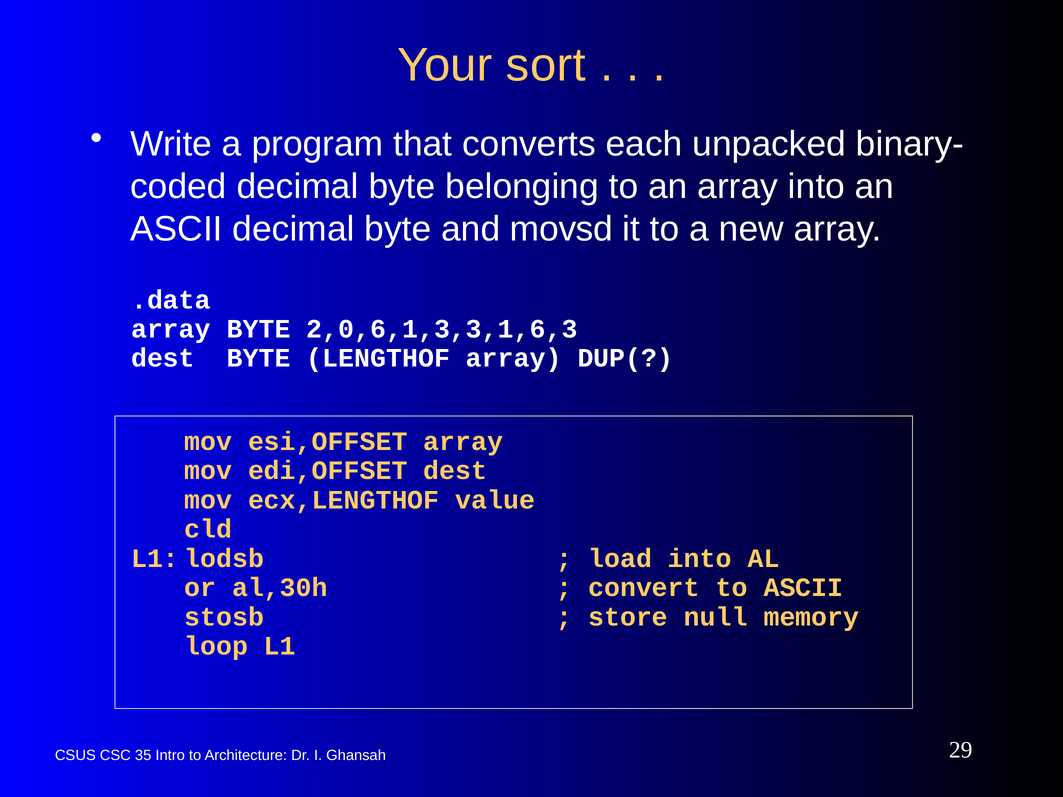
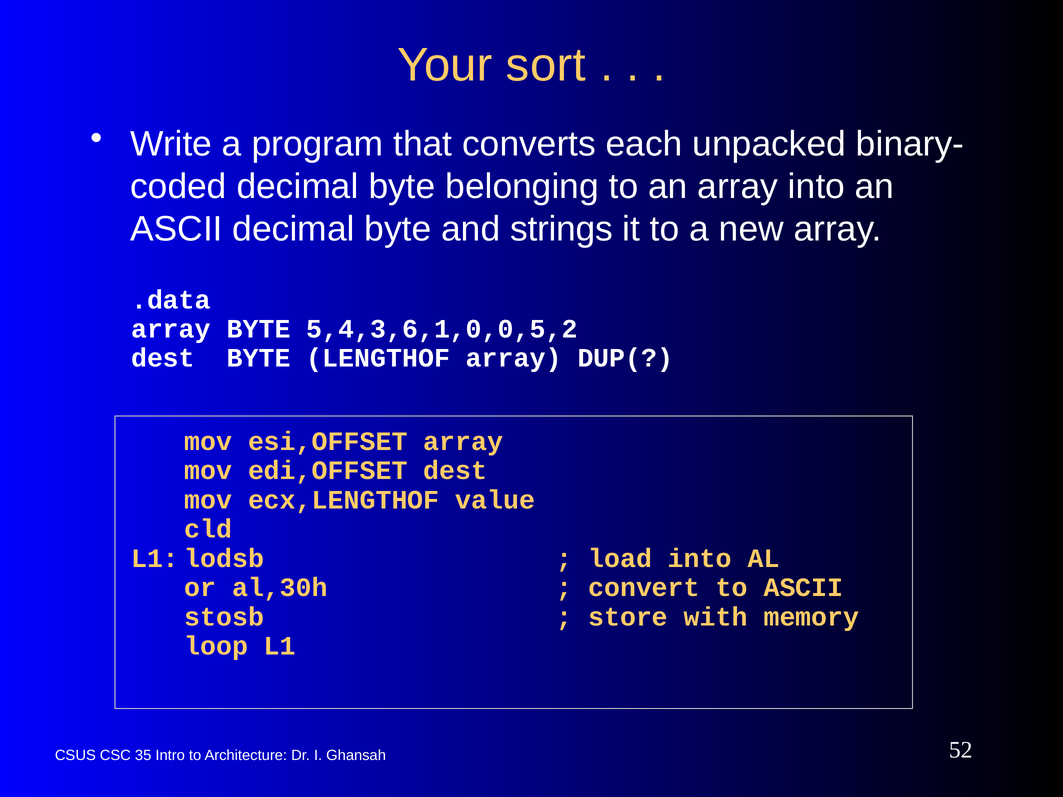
movsd: movsd -> strings (561, 229)
2,0,6,1,3,3,1,6,3: 2,0,6,1,3,3,1,6,3 -> 5,4,3,6,1,0,0,5,2 (442, 329)
null: null -> with (716, 617)
29: 29 -> 52 (961, 750)
